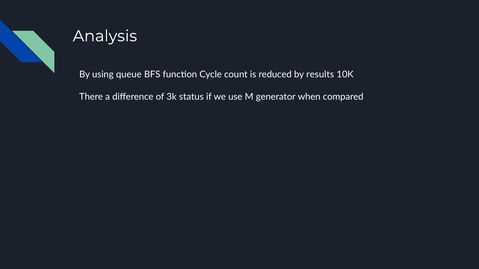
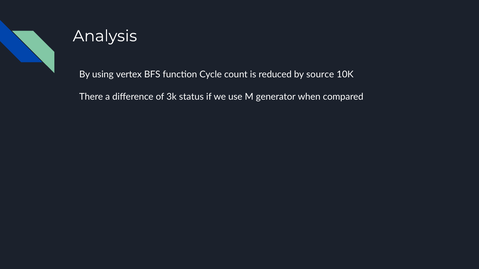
queue: queue -> vertex (129, 75)
results: results -> source (320, 75)
